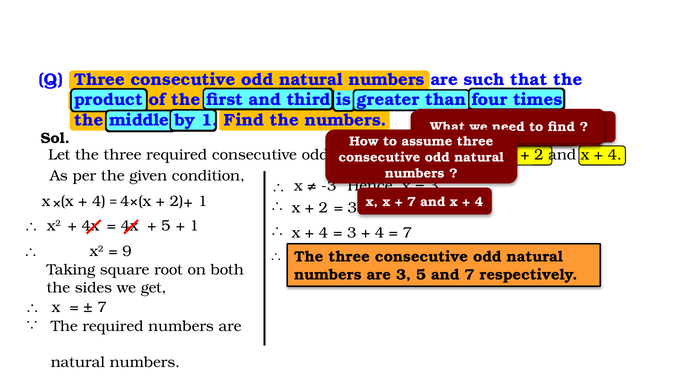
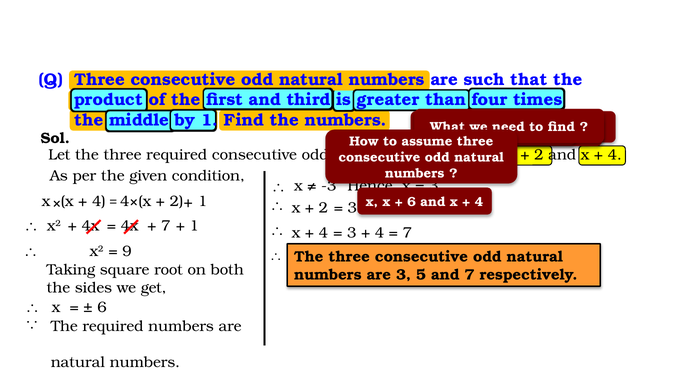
7: 7 -> 6 (412, 202)
5: 5 -> 7 (166, 226)
7: 7 -> 6 (102, 307)
